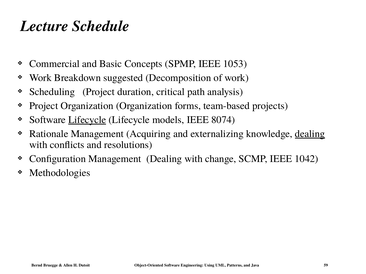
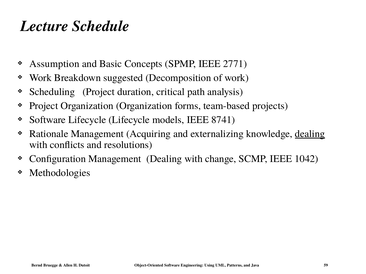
Commercial: Commercial -> Assumption (54, 64)
1053: 1053 -> 2771 (235, 64)
Lifecycle underline: present -> none (87, 120)
8074: 8074 -> 8741 (223, 120)
